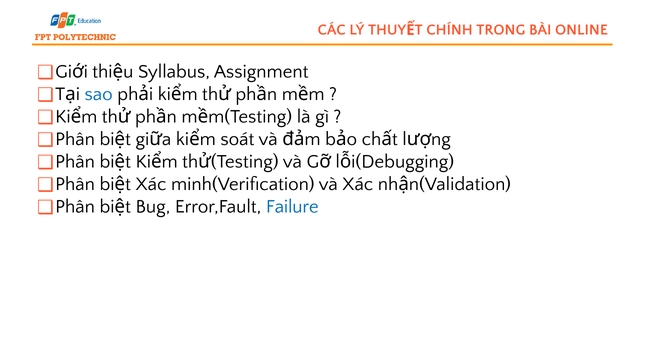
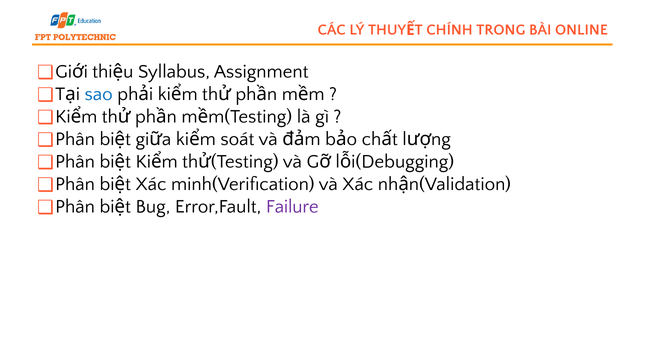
Failure colour: blue -> purple (292, 207)
